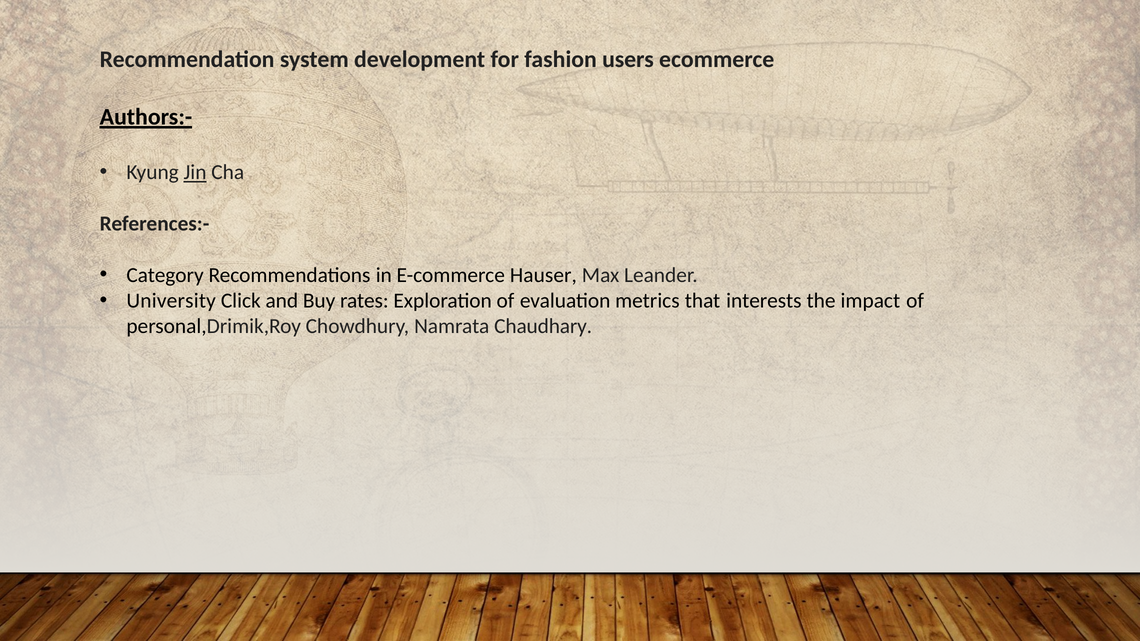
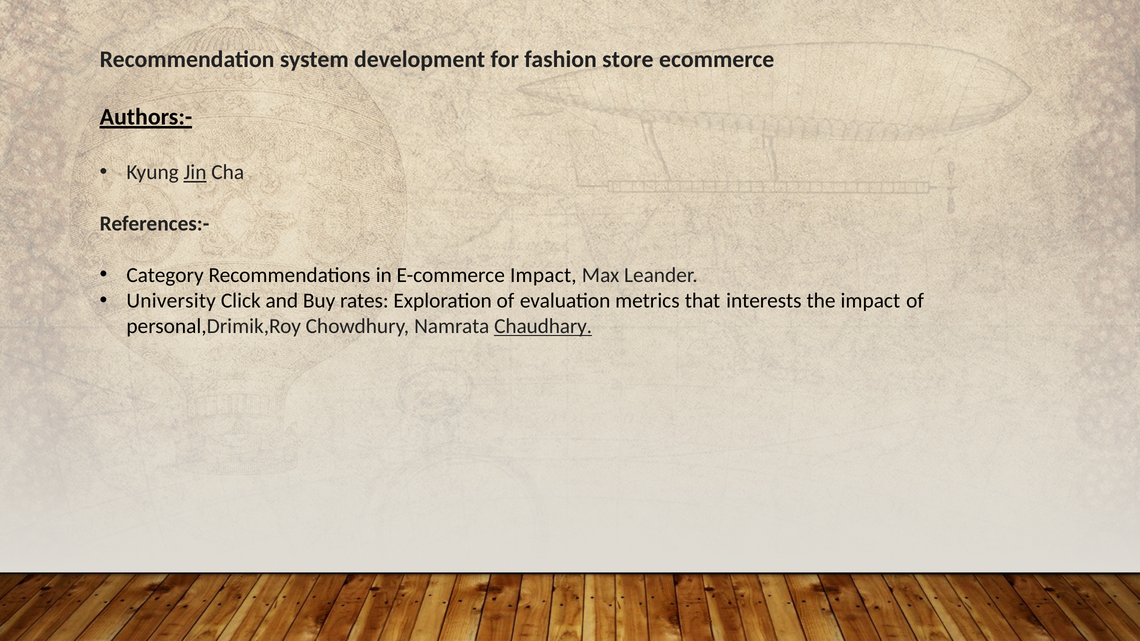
users: users -> store (628, 60)
E-commerce Hauser: Hauser -> Impact (543, 275)
Chaudhary underline: none -> present (543, 326)
